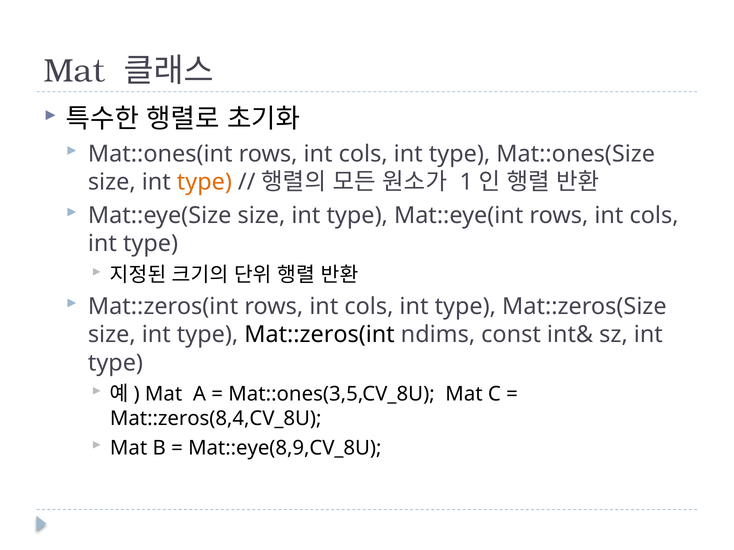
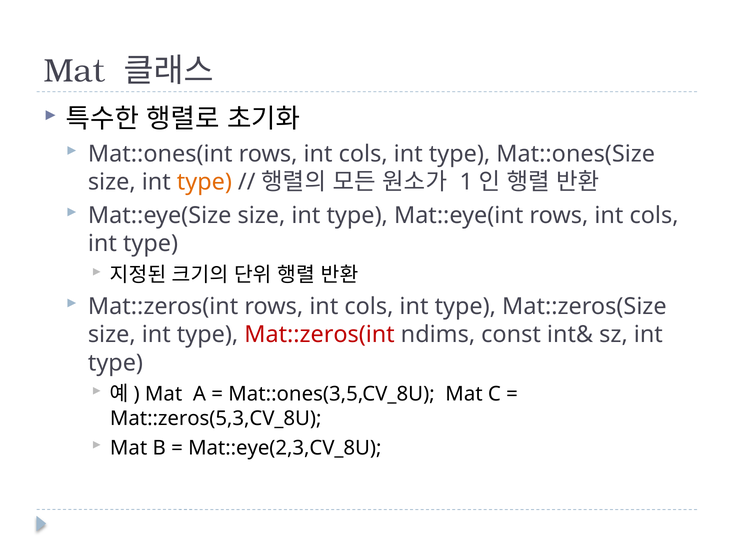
Mat::zeros(int colour: black -> red (320, 335)
Mat::zeros(8,4,CV_8U: Mat::zeros(8,4,CV_8U -> Mat::zeros(5,3,CV_8U (216, 419)
Mat::eye(8,9,CV_8U: Mat::eye(8,9,CV_8U -> Mat::eye(2,3,CV_8U (285, 449)
